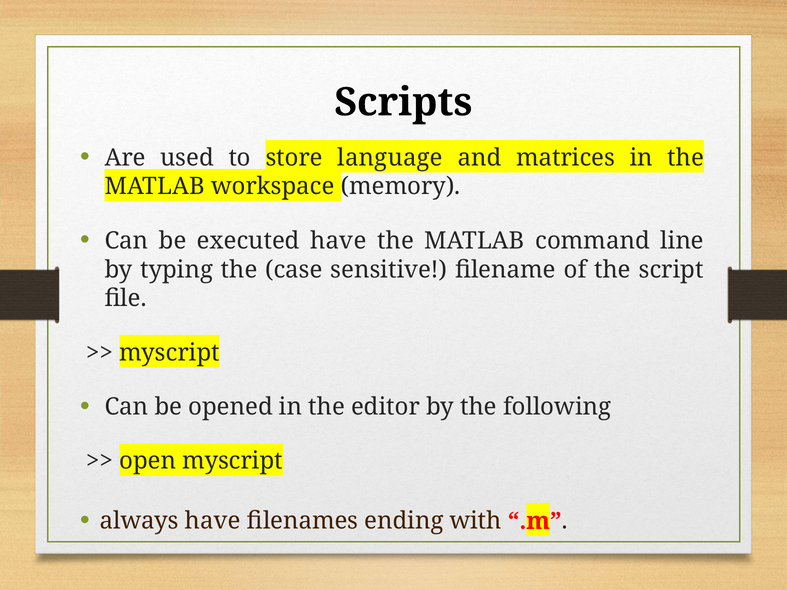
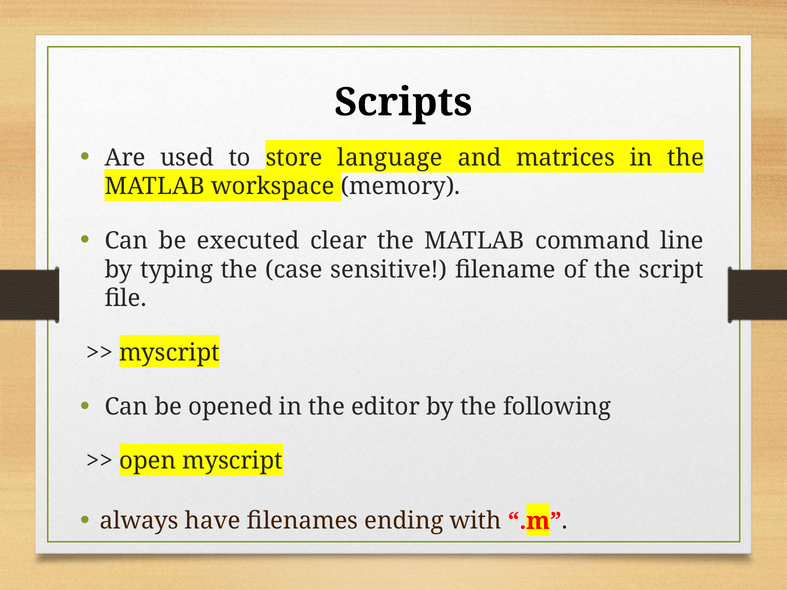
executed have: have -> clear (338, 241)
